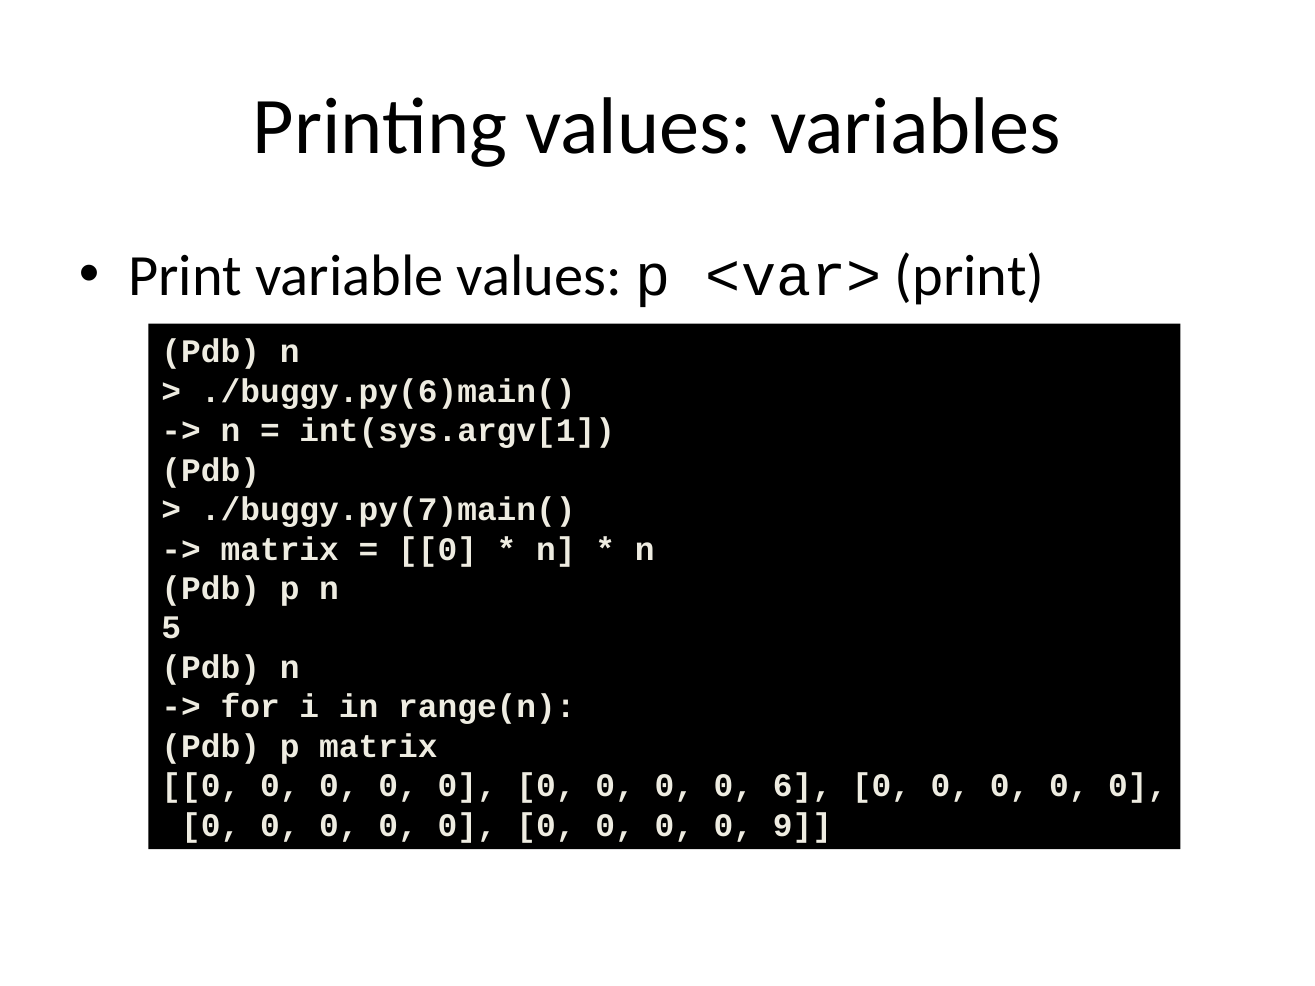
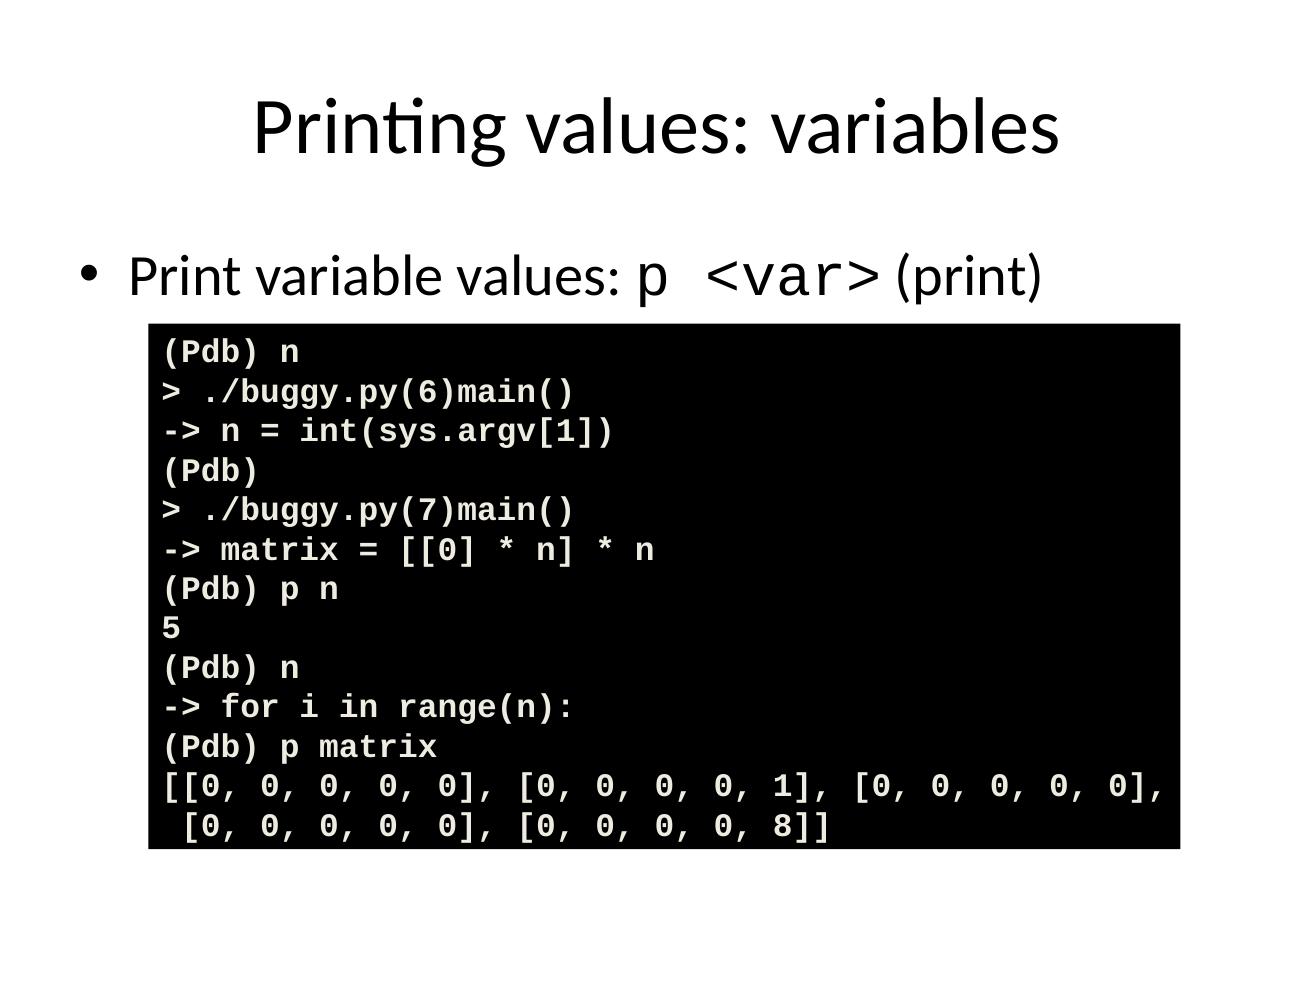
6: 6 -> 1 (802, 786)
9: 9 -> 8 (802, 826)
